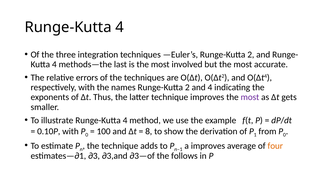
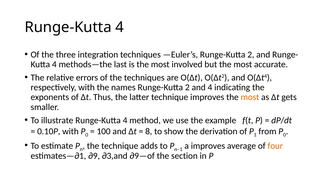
most colour: purple -> orange (250, 97)
∂3: ∂3 -> ∂9 (94, 156)
∂3—of: ∂3—of -> ∂9—of (142, 156)
follows: follows -> section (184, 156)
